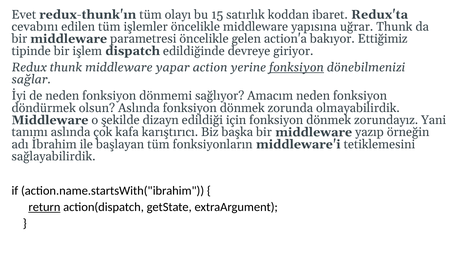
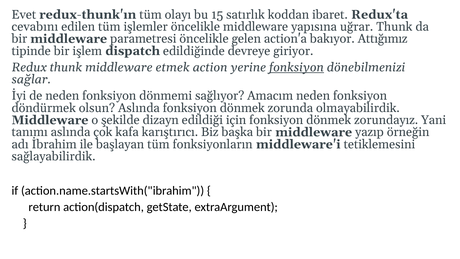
Ettiğimiz: Ettiğimiz -> Attığımız (383, 39)
yapar: yapar -> etmek (173, 67)
return underline: present -> none (44, 207)
